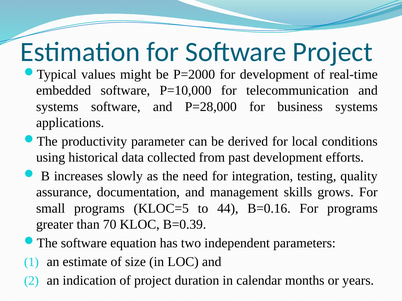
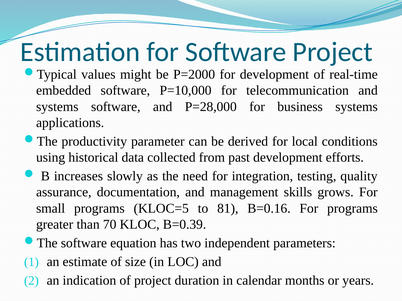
44: 44 -> 81 (228, 209)
